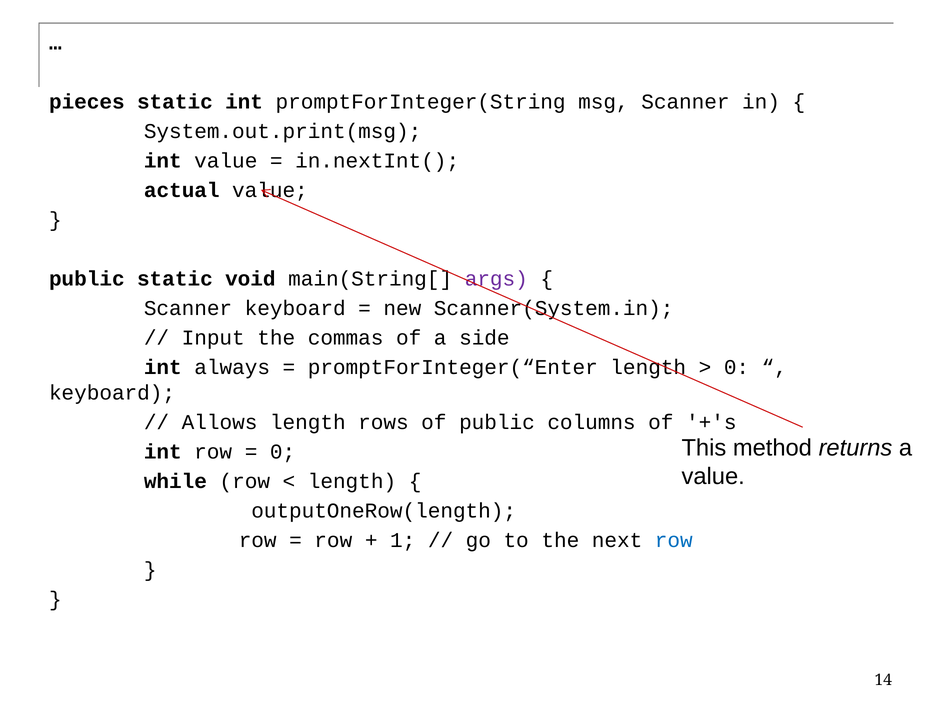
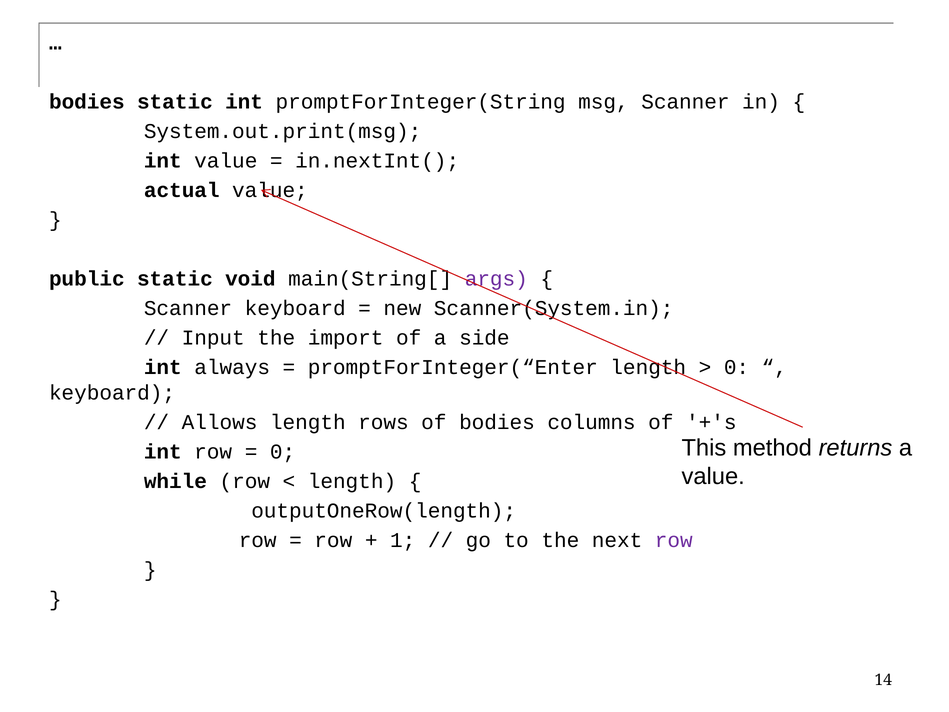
pieces: pieces -> bodies (87, 102)
commas: commas -> import (346, 338)
of public: public -> bodies (497, 422)
row colour: blue -> purple (674, 540)
